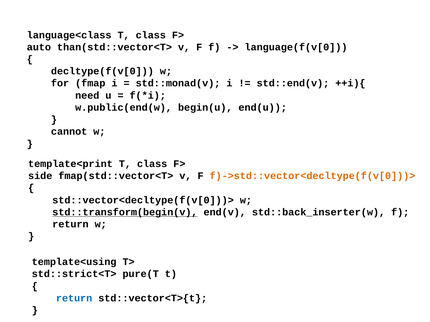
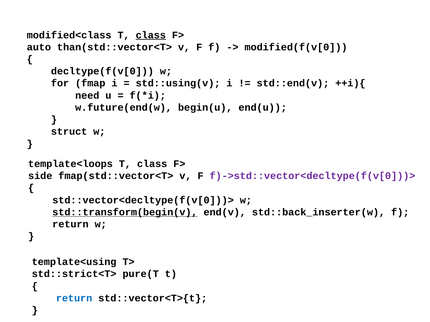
language<class: language<class -> modified<class (69, 35)
class underline: none -> present (151, 35)
language(f(v[0: language(f(v[0 -> modified(f(v[0 (296, 47)
std::monad(v: std::monad(v -> std::using(v (178, 83)
w.public(end(w: w.public(end(w -> w.future(end(w (124, 108)
cannot: cannot -> struct (69, 132)
template<print: template<print -> template<loops (70, 164)
f)->std::vector<decltype(f(v[0]))> colour: orange -> purple (312, 176)
